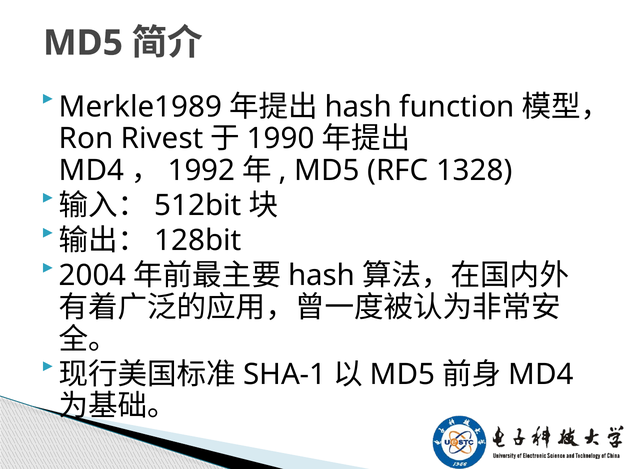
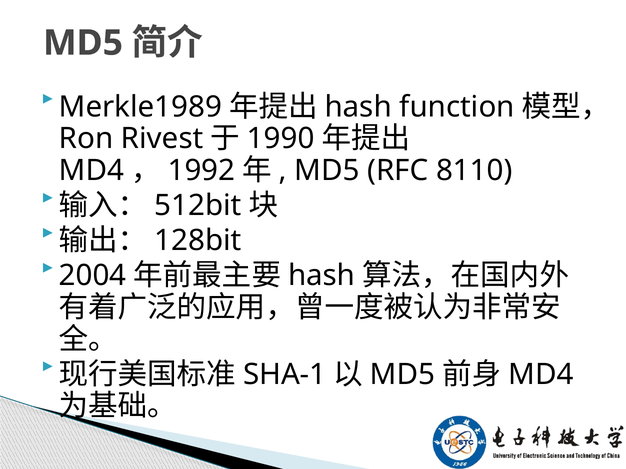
1328: 1328 -> 8110 (474, 171)
